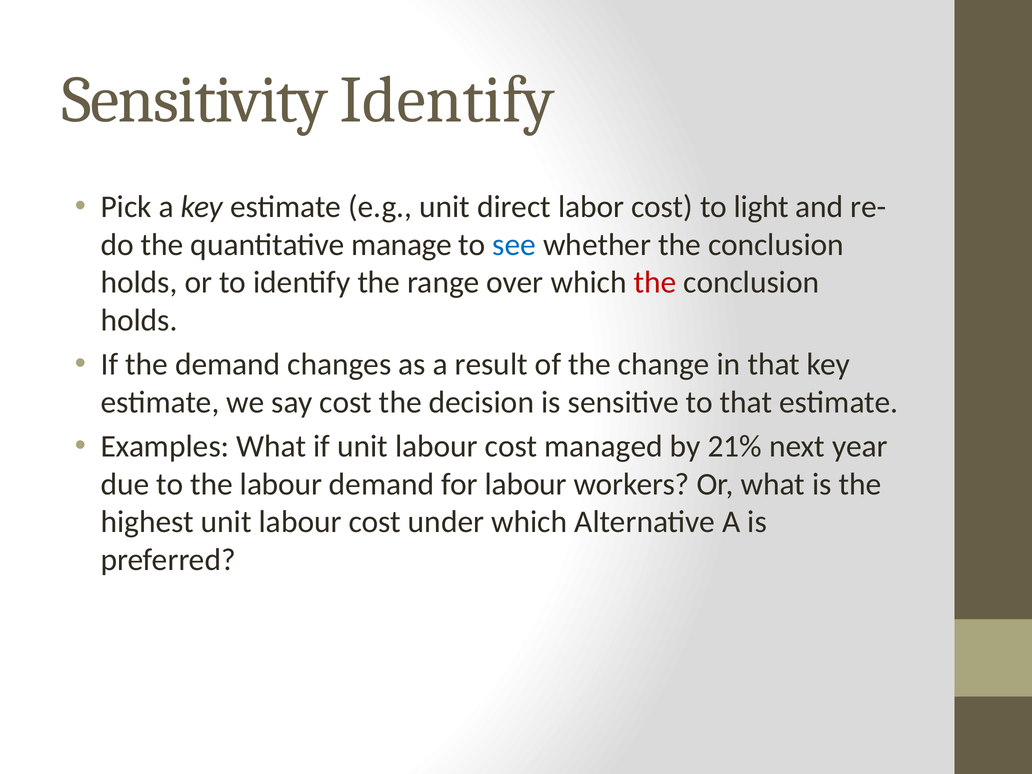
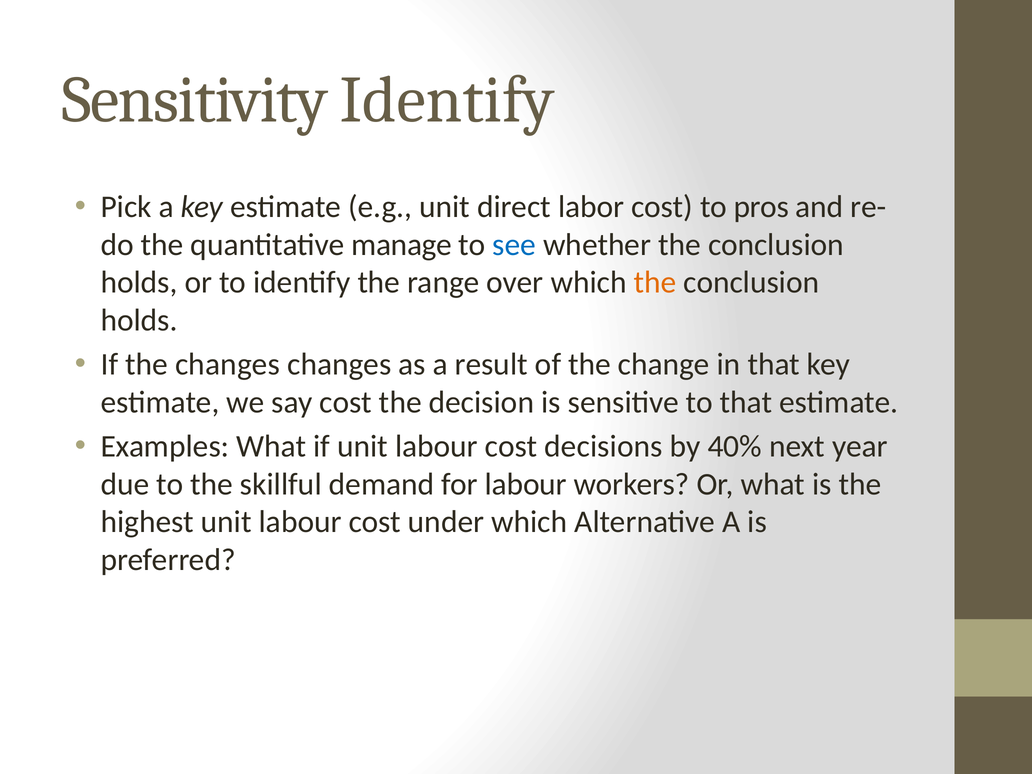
light: light -> pros (761, 207)
the colour: red -> orange (655, 283)
the demand: demand -> changes (228, 364)
managed: managed -> decisions (603, 446)
21%: 21% -> 40% (735, 446)
the labour: labour -> skillful (281, 484)
